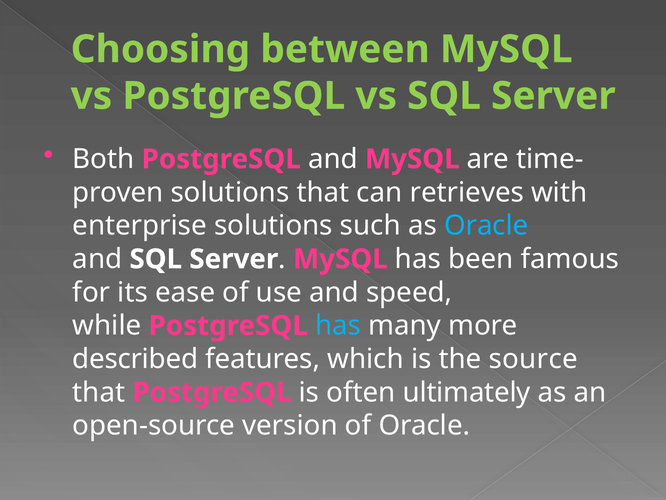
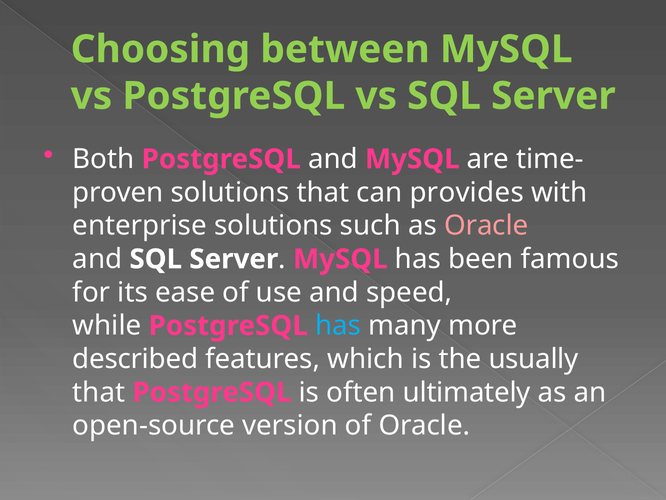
retrieves: retrieves -> provides (467, 192)
Oracle colour: light blue -> pink (486, 226)
source: source -> usually (534, 359)
